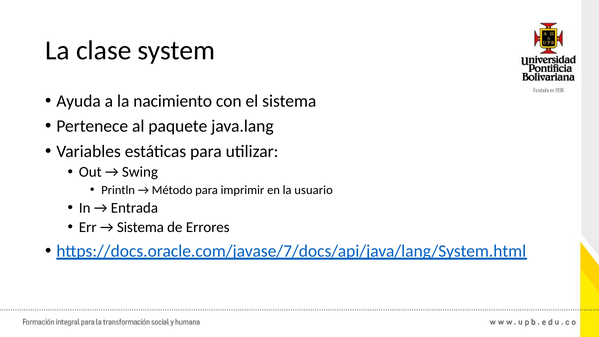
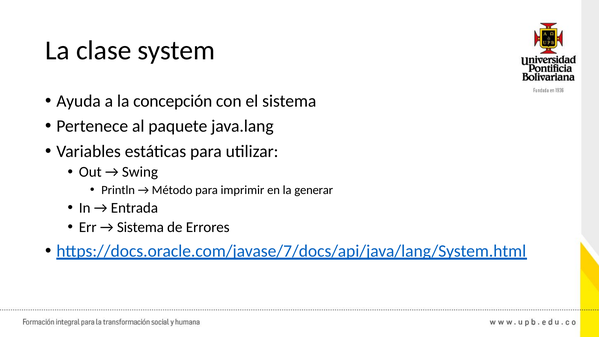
nacimiento: nacimiento -> concepción (173, 101)
usuario: usuario -> generar (314, 190)
